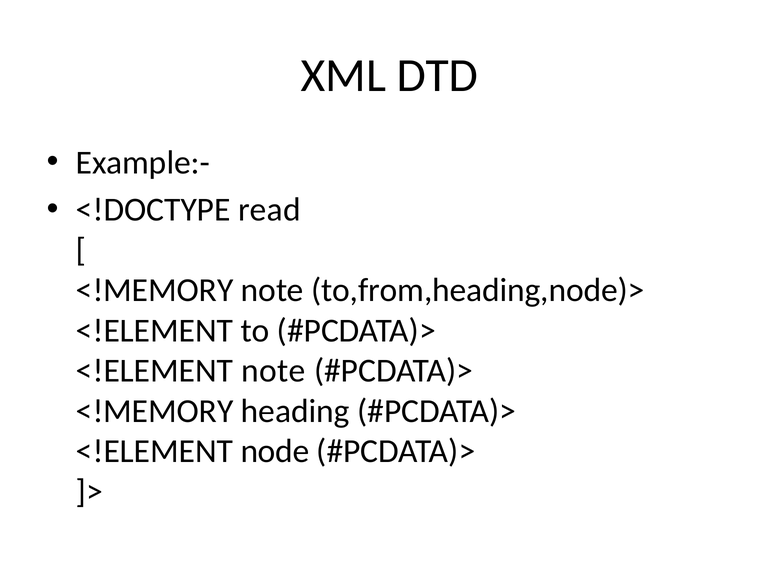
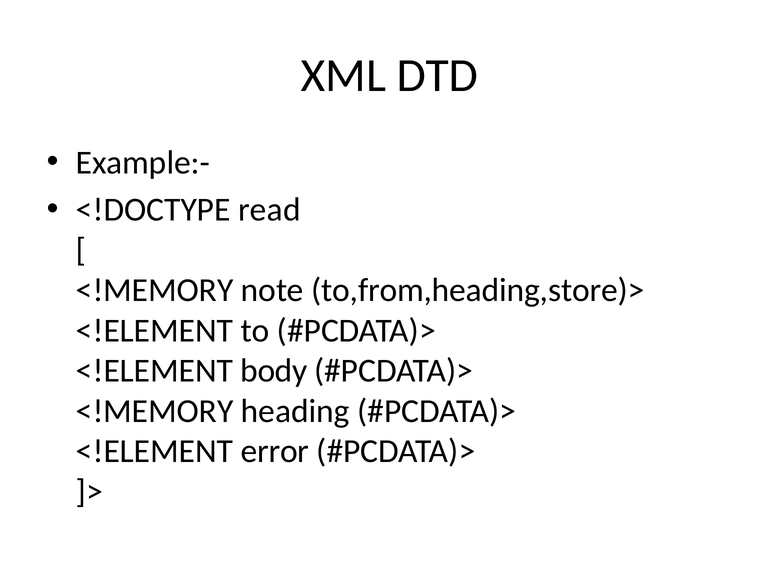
to,from,heading,node)>: to,from,heading,node)> -> to,from,heading,store)> (478, 290)
<!ELEMENT note: note -> body (274, 371)
node: node -> error (275, 452)
